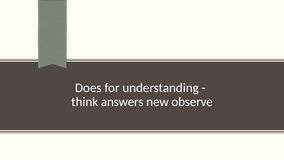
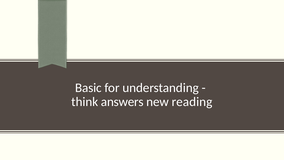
Does: Does -> Basic (88, 88)
observe: observe -> reading (192, 102)
